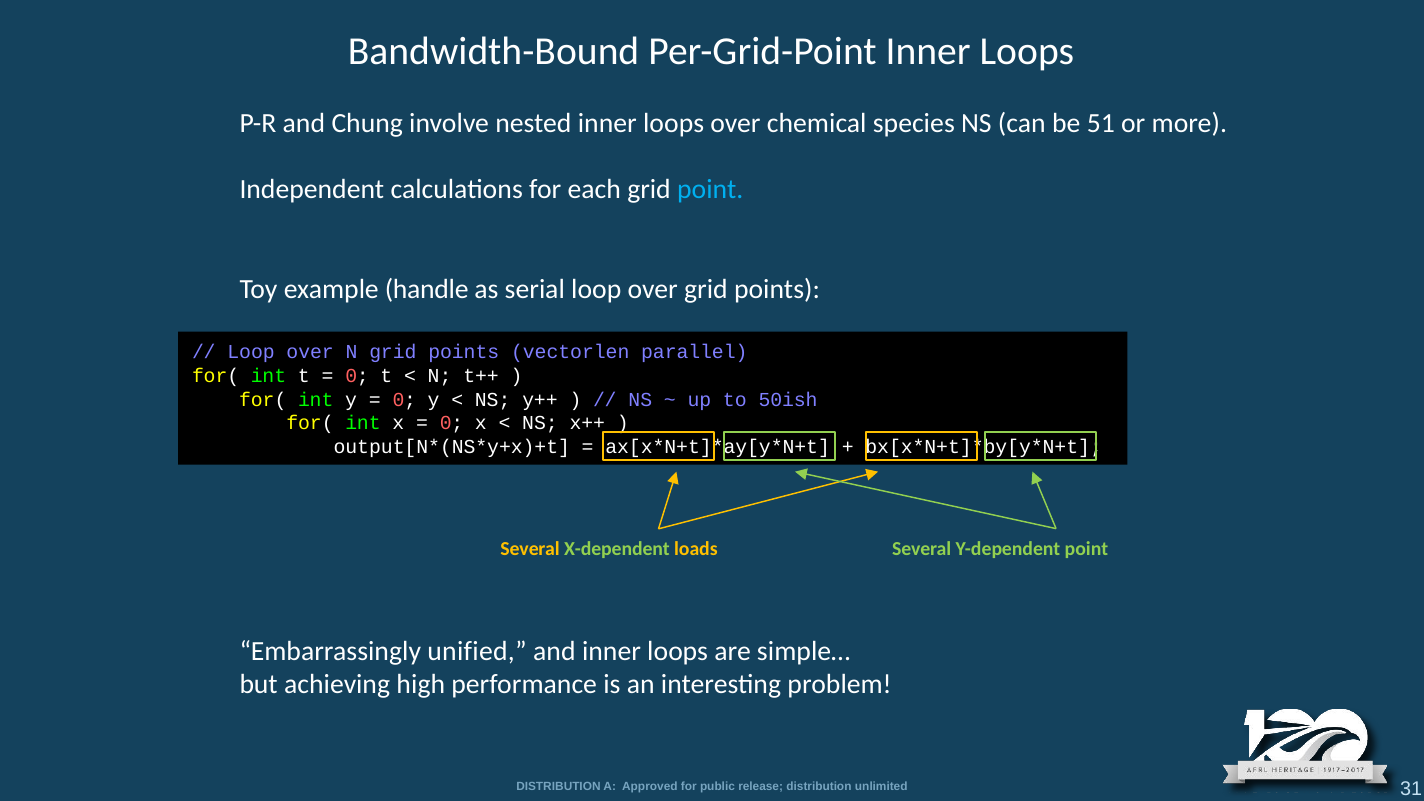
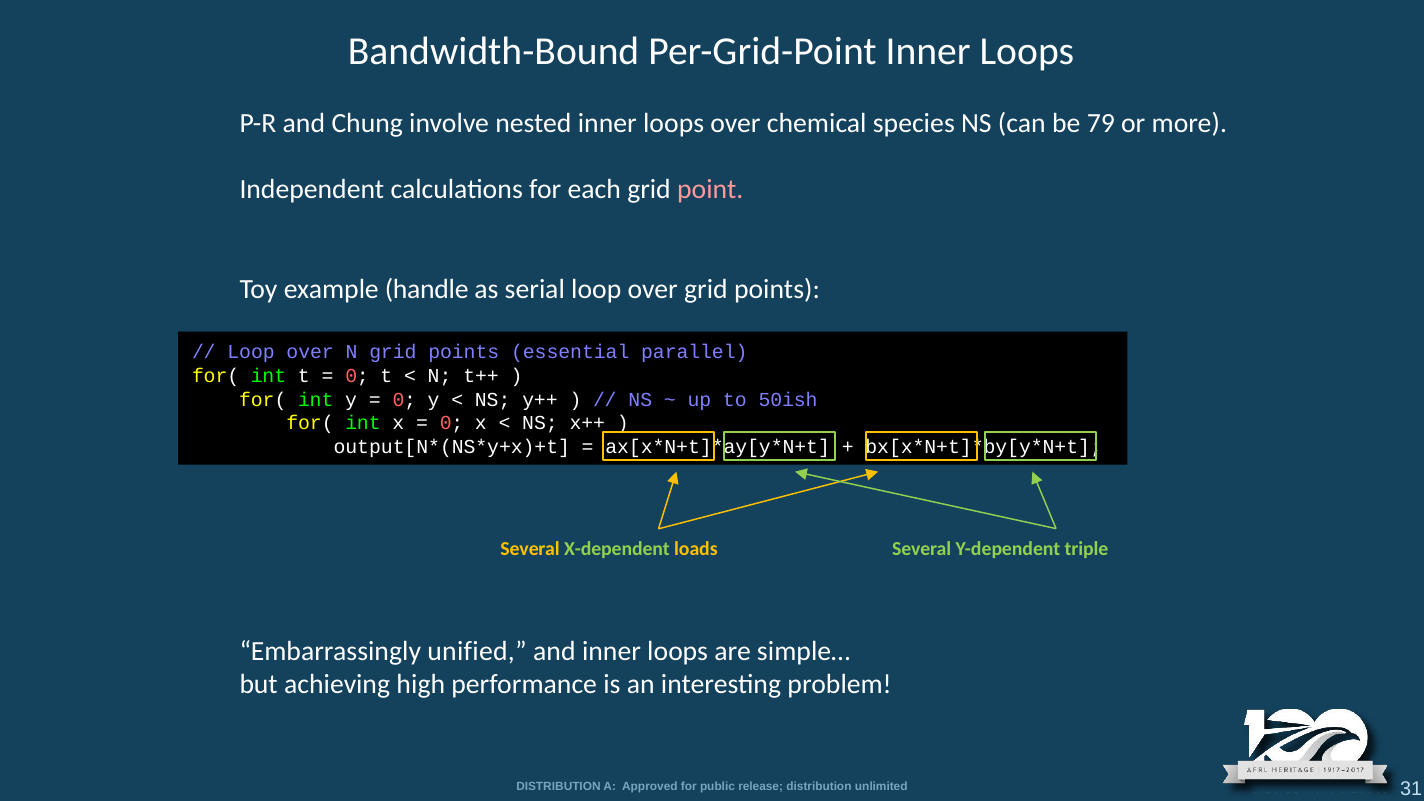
51: 51 -> 79 (1101, 123)
point colour: light blue -> pink (710, 190)
vectorlen: vectorlen -> essential (570, 352)
Y-dependent point: point -> triple (1086, 549)
